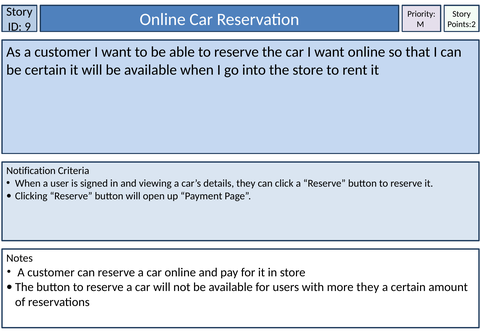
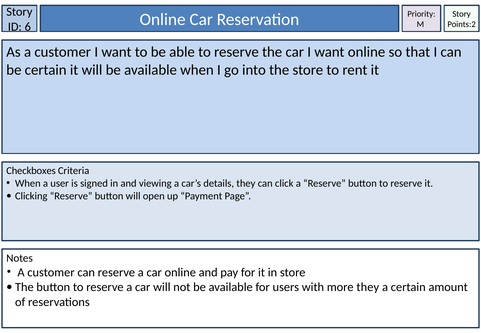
9: 9 -> 6 (28, 27)
Notification: Notification -> Checkboxes (31, 171)
